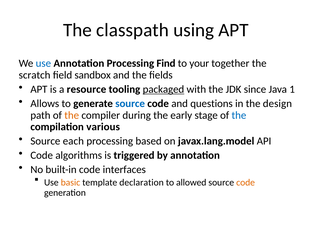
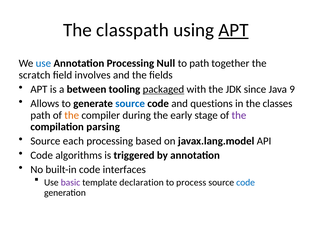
APT underline: none -> present (234, 30)
Find: Find -> Null (166, 63)
to your: your -> path (199, 63)
sandbox: sandbox -> involves (93, 75)
resource: resource -> between (87, 89)
1: 1 -> 9 (292, 89)
design: design -> classes (278, 103)
the colour: blue -> purple (239, 115)
various: various -> parsing (103, 127)
basic colour: orange -> purple (70, 182)
allowed: allowed -> process (191, 182)
code colour: orange -> blue (246, 182)
